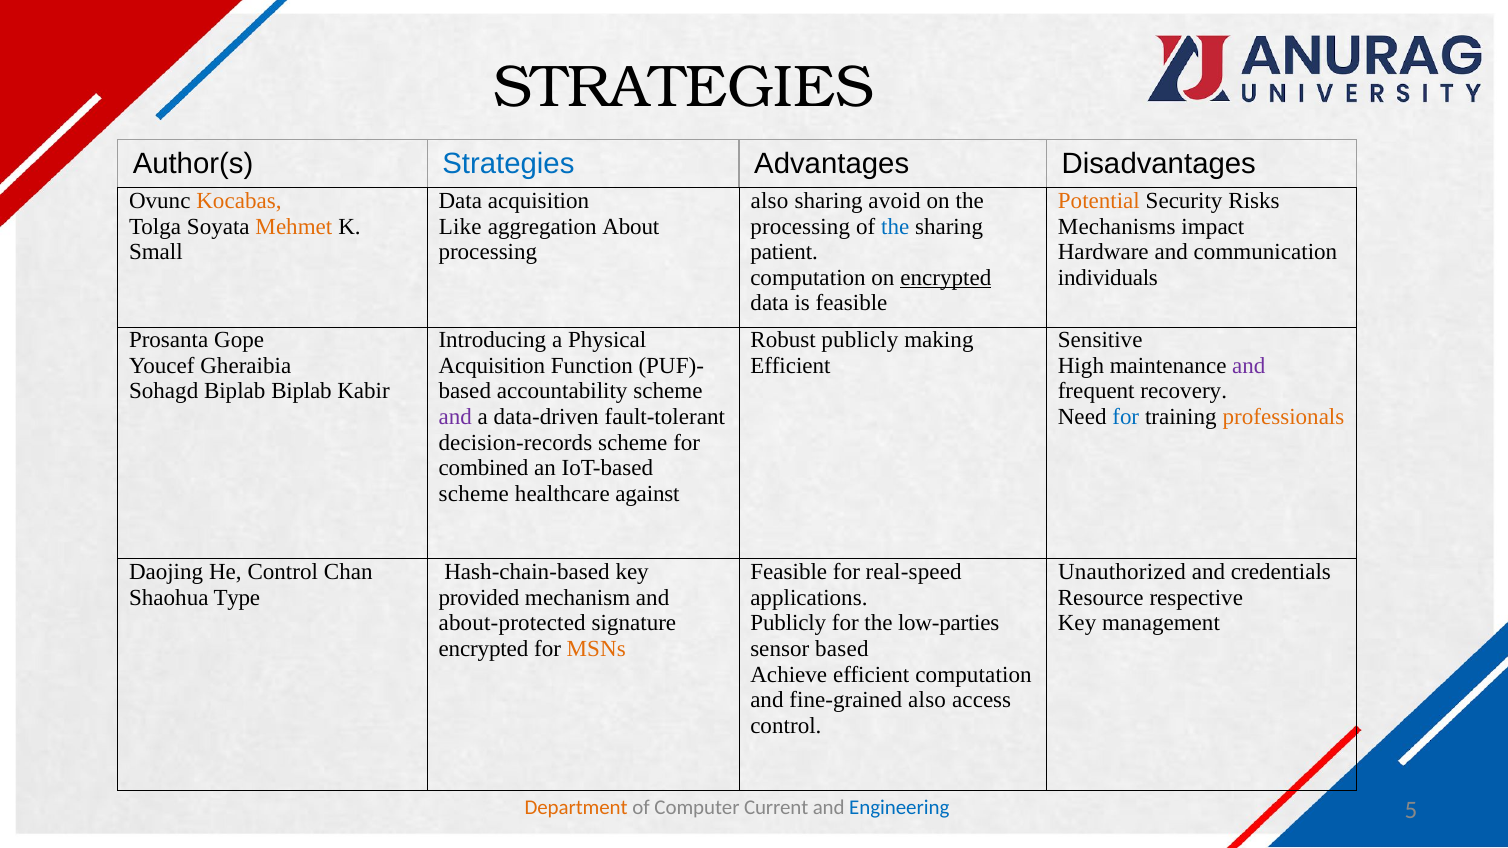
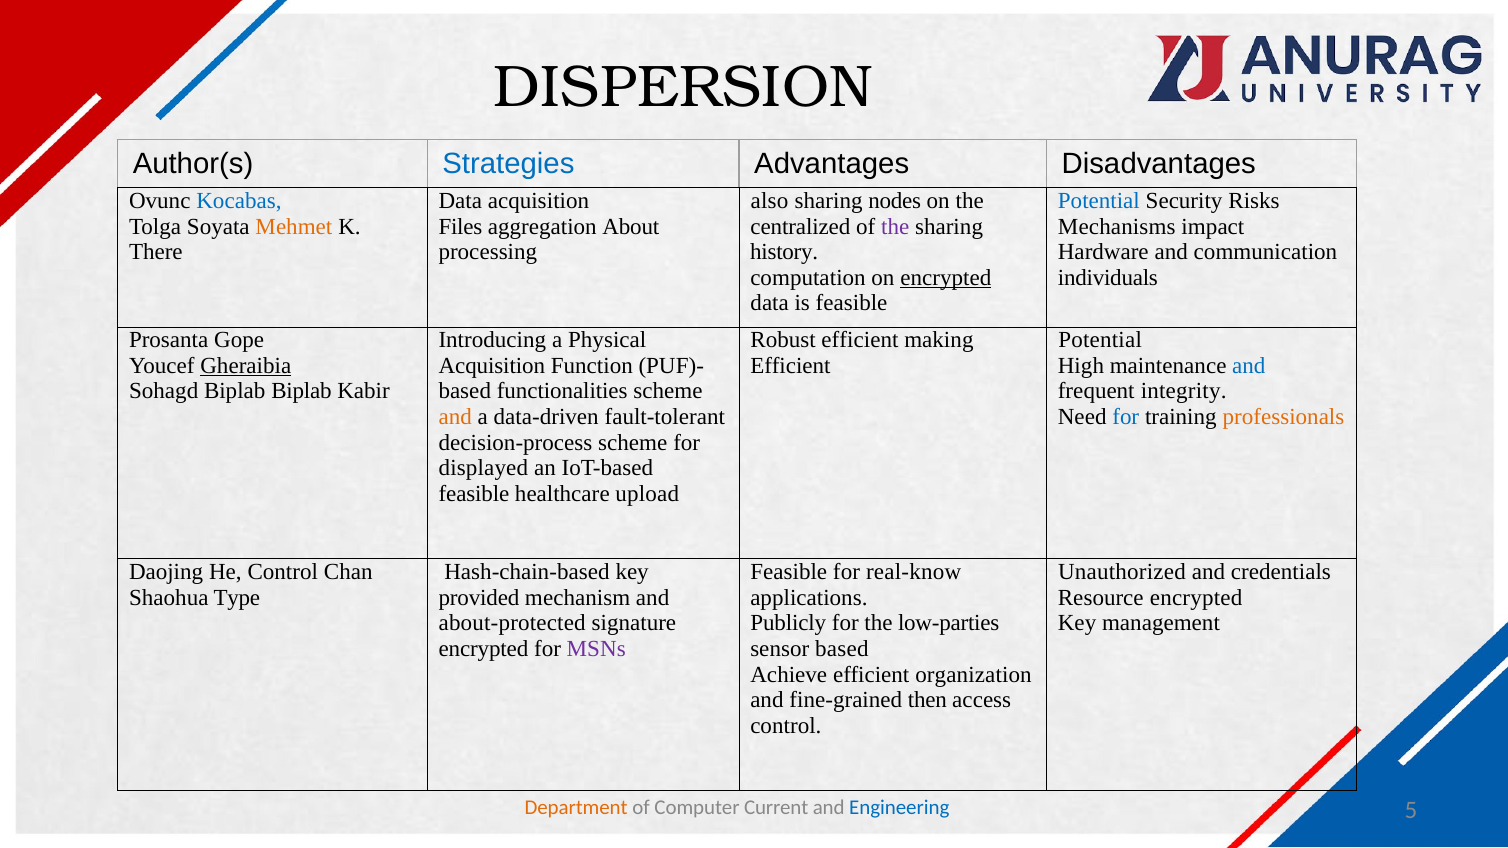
STRATEGIES: STRATEGIES -> DISPERSION (683, 87)
Kocabas colour: orange -> blue (239, 201)
avoid: avoid -> nodes (895, 201)
Potential colour: orange -> blue (1099, 201)
Like: Like -> Files (460, 227)
processing: processing -> centralized (800, 227)
the colour: blue -> purple (895, 227)
Small: Small -> There (156, 252)
patient: patient -> history (784, 252)
Robust publicly: publicly -> efficient (860, 340)
Sensitive: Sensitive -> Potential (1100, 340)
Gheraibia underline: none -> present (246, 366)
and colour: purple -> blue (1249, 366)
accountability: accountability -> functionalities (562, 391)
recovery: recovery -> integrity (1184, 391)
and colour: purple -> orange (455, 417)
decision-records: decision-records -> decision-process (516, 443)
combined: combined -> displayed (483, 468)
scheme: scheme -> feasible (474, 494)
against: against -> upload (647, 494)
real-speed: real-speed -> real-know (914, 572)
Resource respective: respective -> encrypted (1196, 598)
MSNs colour: orange -> purple (596, 649)
efficient computation: computation -> organization (974, 675)
fine-grained also: also -> then (927, 700)
